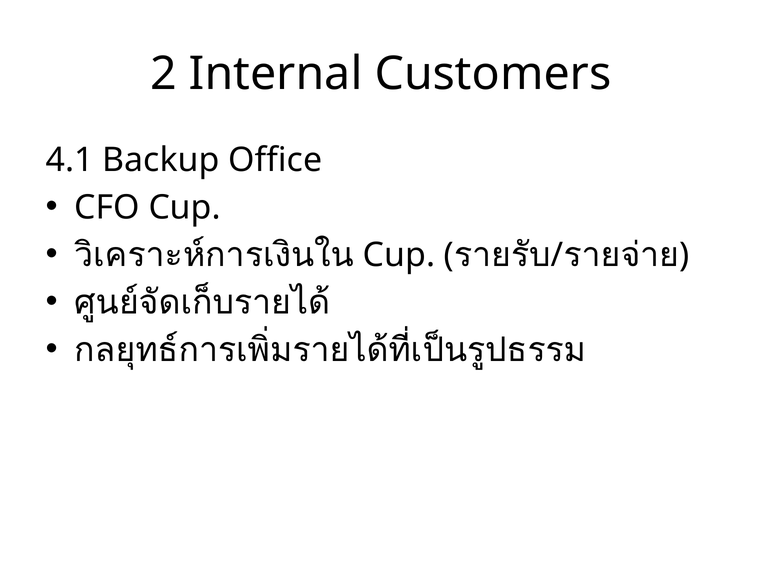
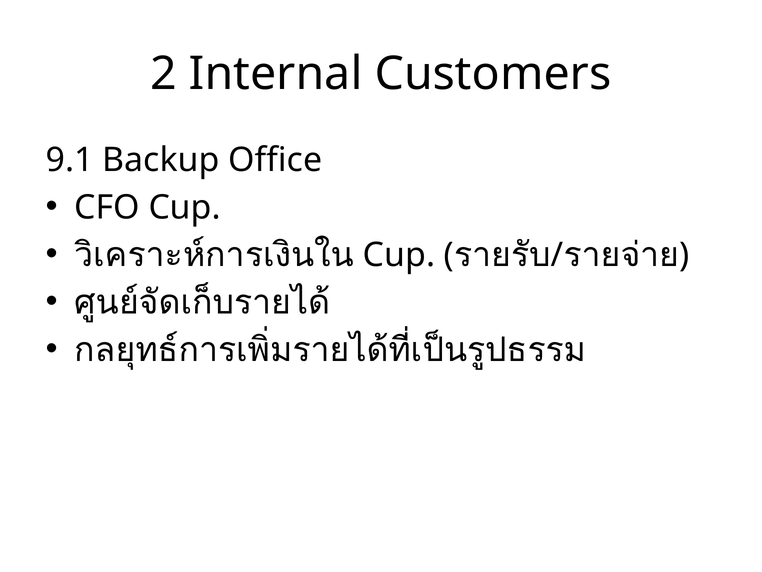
4.1: 4.1 -> 9.1 (70, 160)
